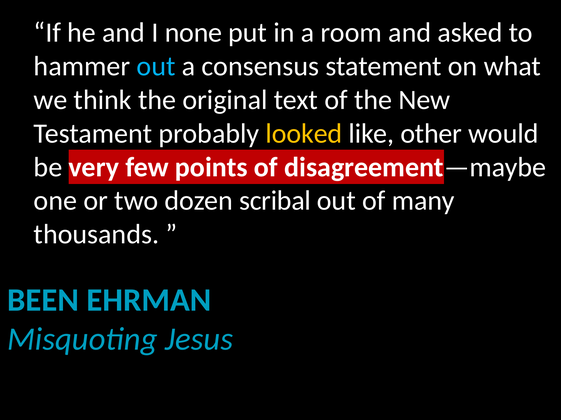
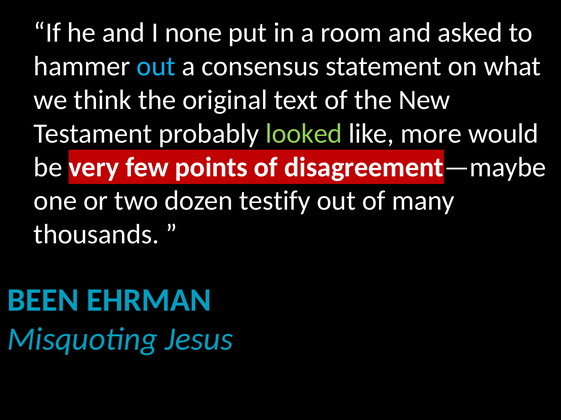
looked colour: yellow -> light green (304, 134)
other: other -> more (431, 134)
scribal: scribal -> testify (275, 201)
